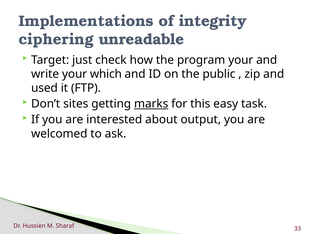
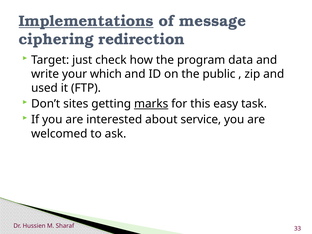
Implementations underline: none -> present (86, 21)
integrity: integrity -> message (213, 21)
unreadable: unreadable -> redirection (142, 39)
program your: your -> data (241, 60)
output: output -> service (201, 120)
